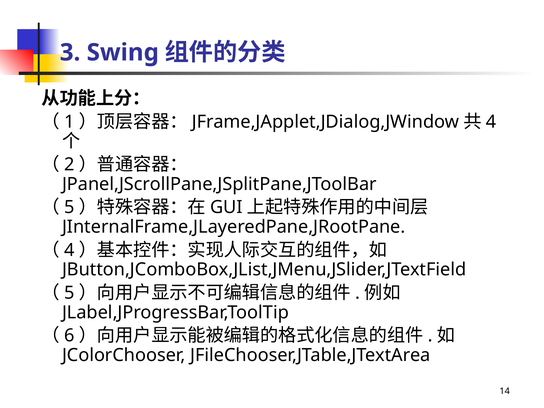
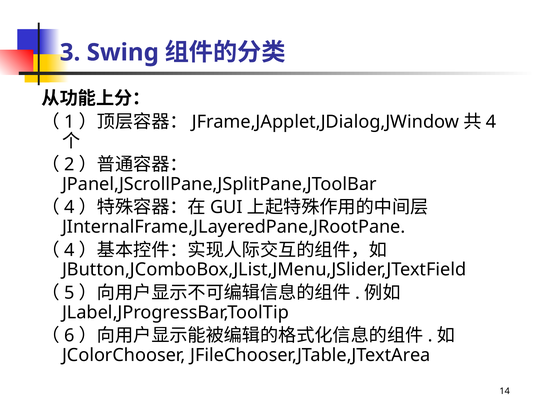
5: 5 -> 4 (69, 207)
